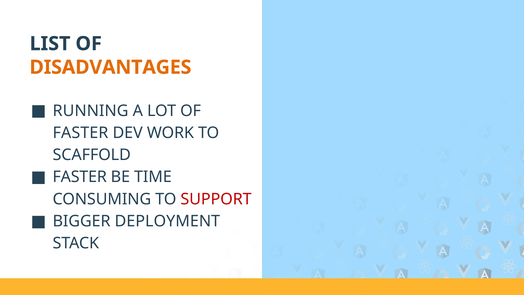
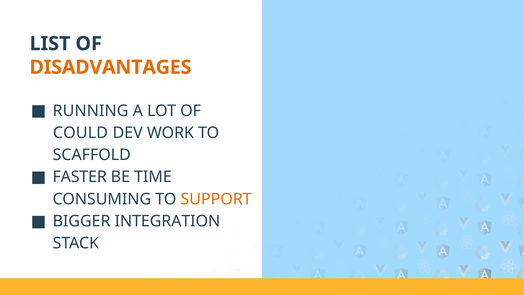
FASTER: FASTER -> COULD (80, 133)
SUPPORT colour: red -> orange (216, 199)
DEPLOYMENT: DEPLOYMENT -> INTEGRATION (167, 221)
